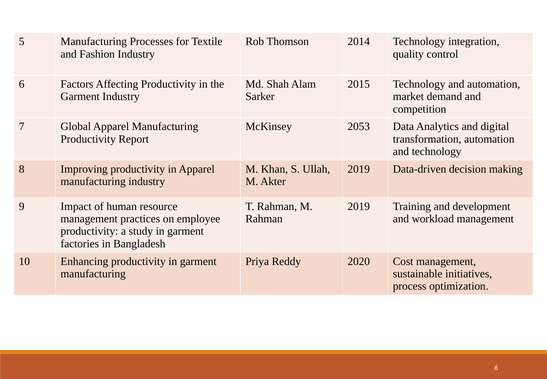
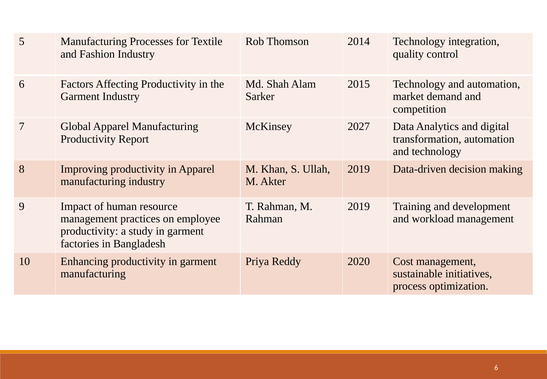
2053: 2053 -> 2027 (359, 126)
